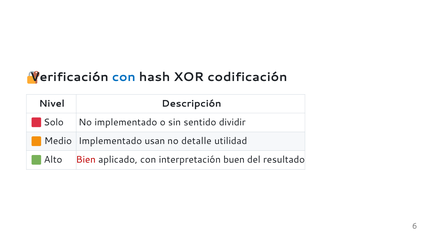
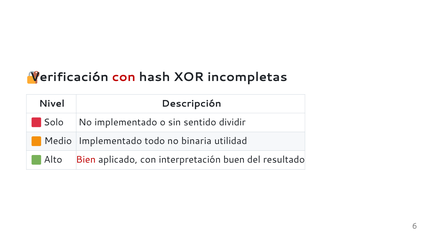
con colour: blue -> red (124, 77)
codificación: codificación -> incompletas (247, 77)
usan: usan -> todo (155, 141)
detalle: detalle -> binaria (196, 141)
